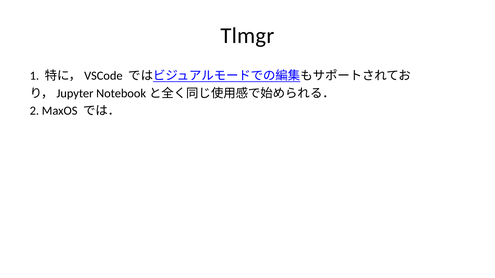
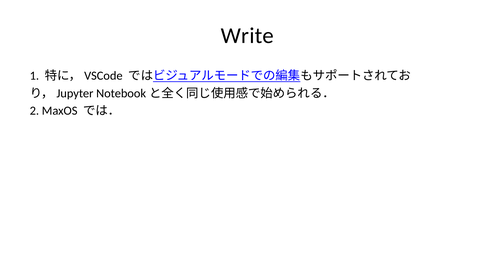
Tlmgr: Tlmgr -> Write (247, 36)
